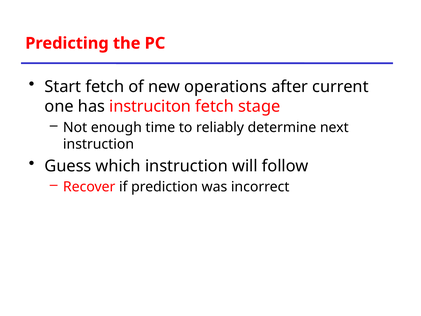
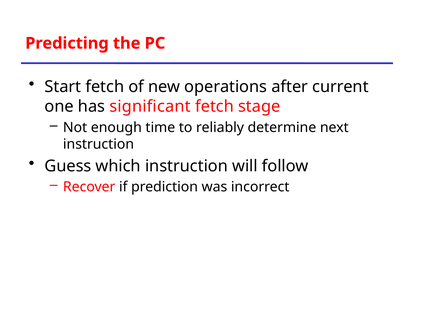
instruciton: instruciton -> significant (150, 106)
